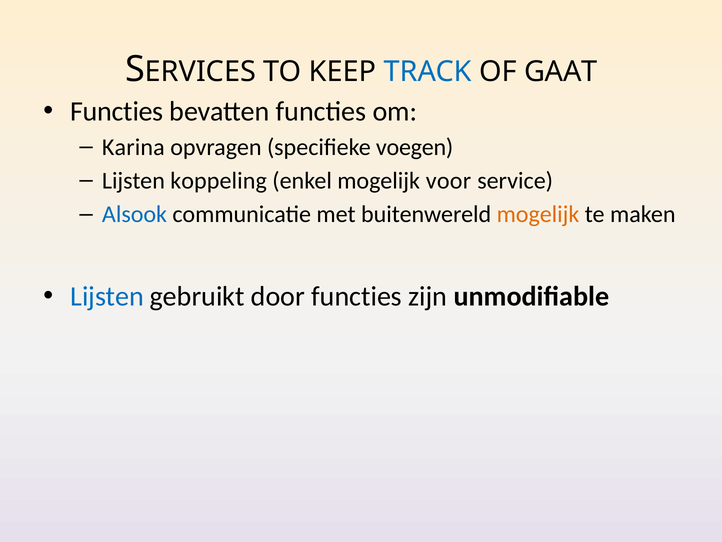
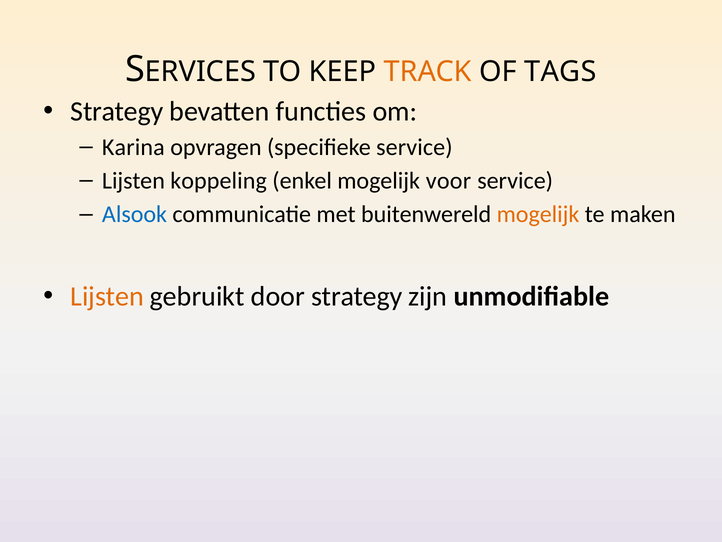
TRACK colour: blue -> orange (428, 72)
GAAT: GAAT -> TAGS (560, 72)
Functies: Functies -> Strategy (117, 111)
specifieke voegen: voegen -> service (414, 147)
Lijsten colour: blue -> orange (107, 296)
door functies: functies -> strategy (357, 296)
